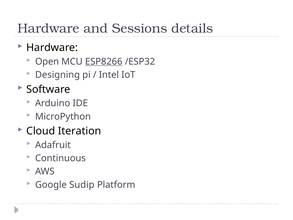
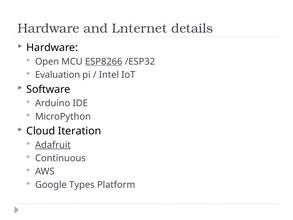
Sessions: Sessions -> Lnternet (139, 28)
Designing: Designing -> Evaluation (58, 75)
Adafruit underline: none -> present (53, 145)
Sudip: Sudip -> Types (82, 185)
